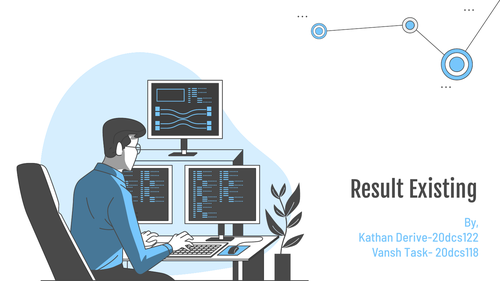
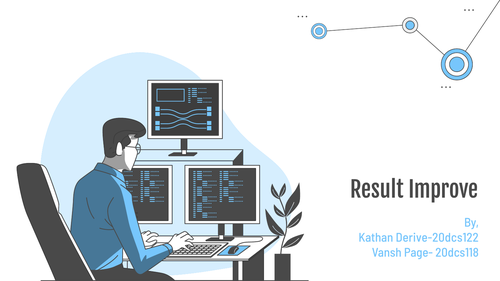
Existing: Existing -> Improve (443, 191)
Task-: Task- -> Page- (418, 253)
